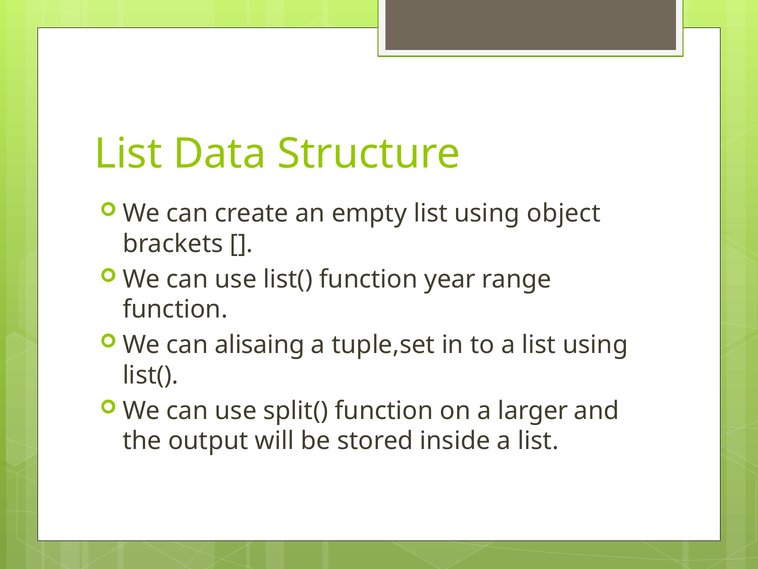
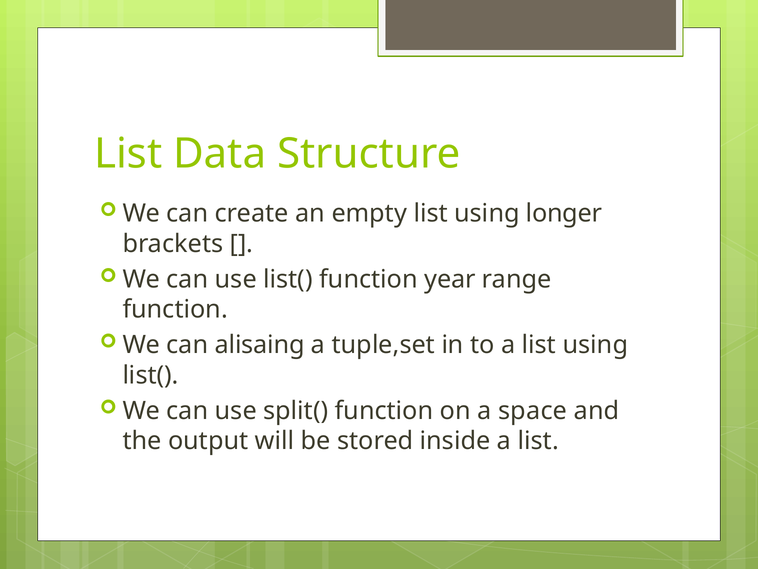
object: object -> longer (564, 213)
larger: larger -> space (533, 410)
